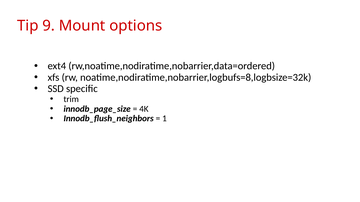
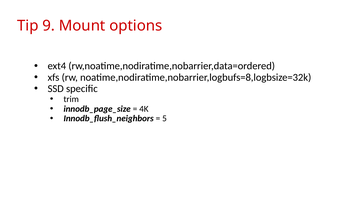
1: 1 -> 5 (165, 119)
